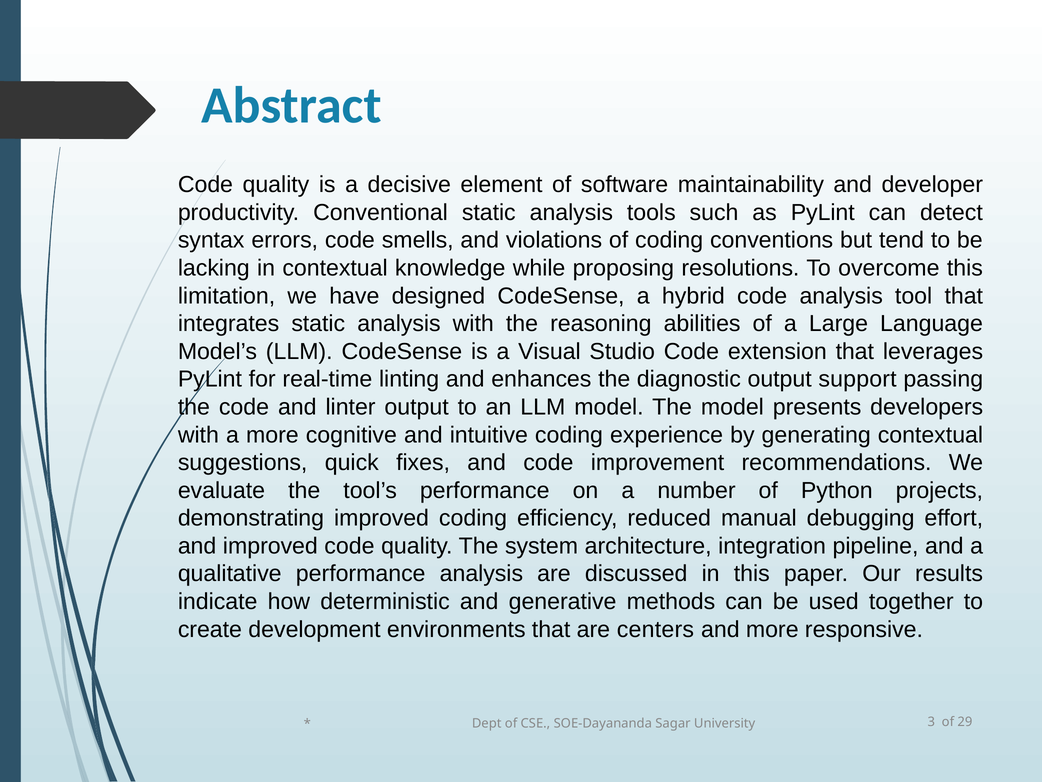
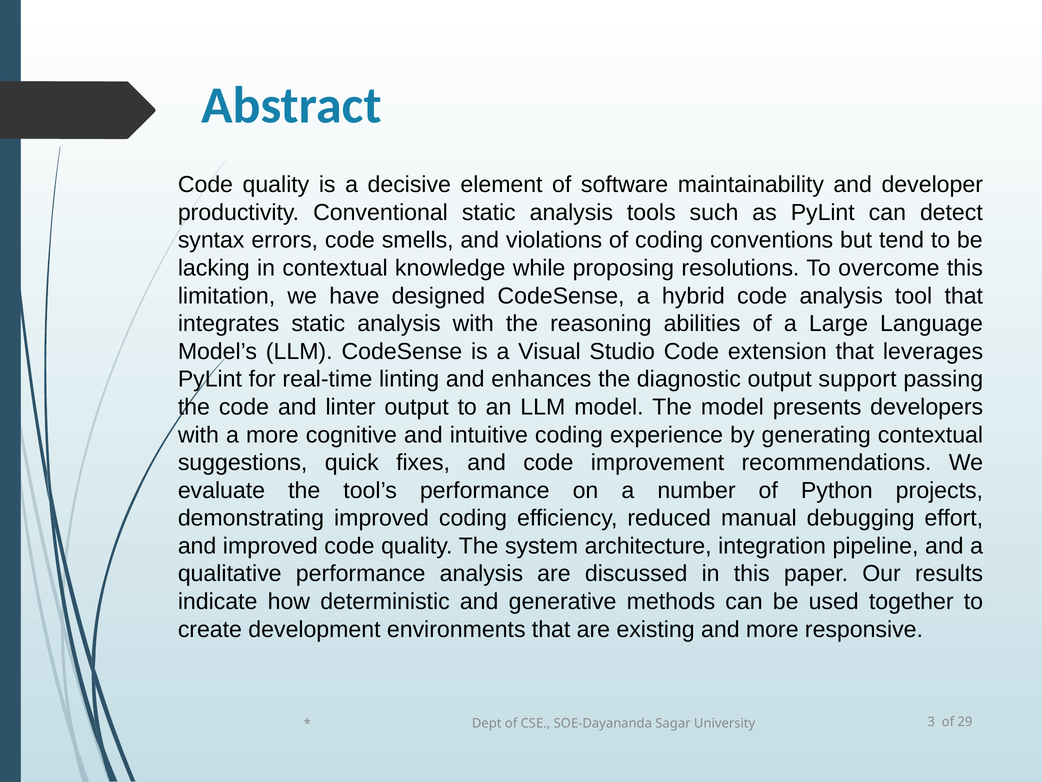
centers: centers -> existing (656, 629)
